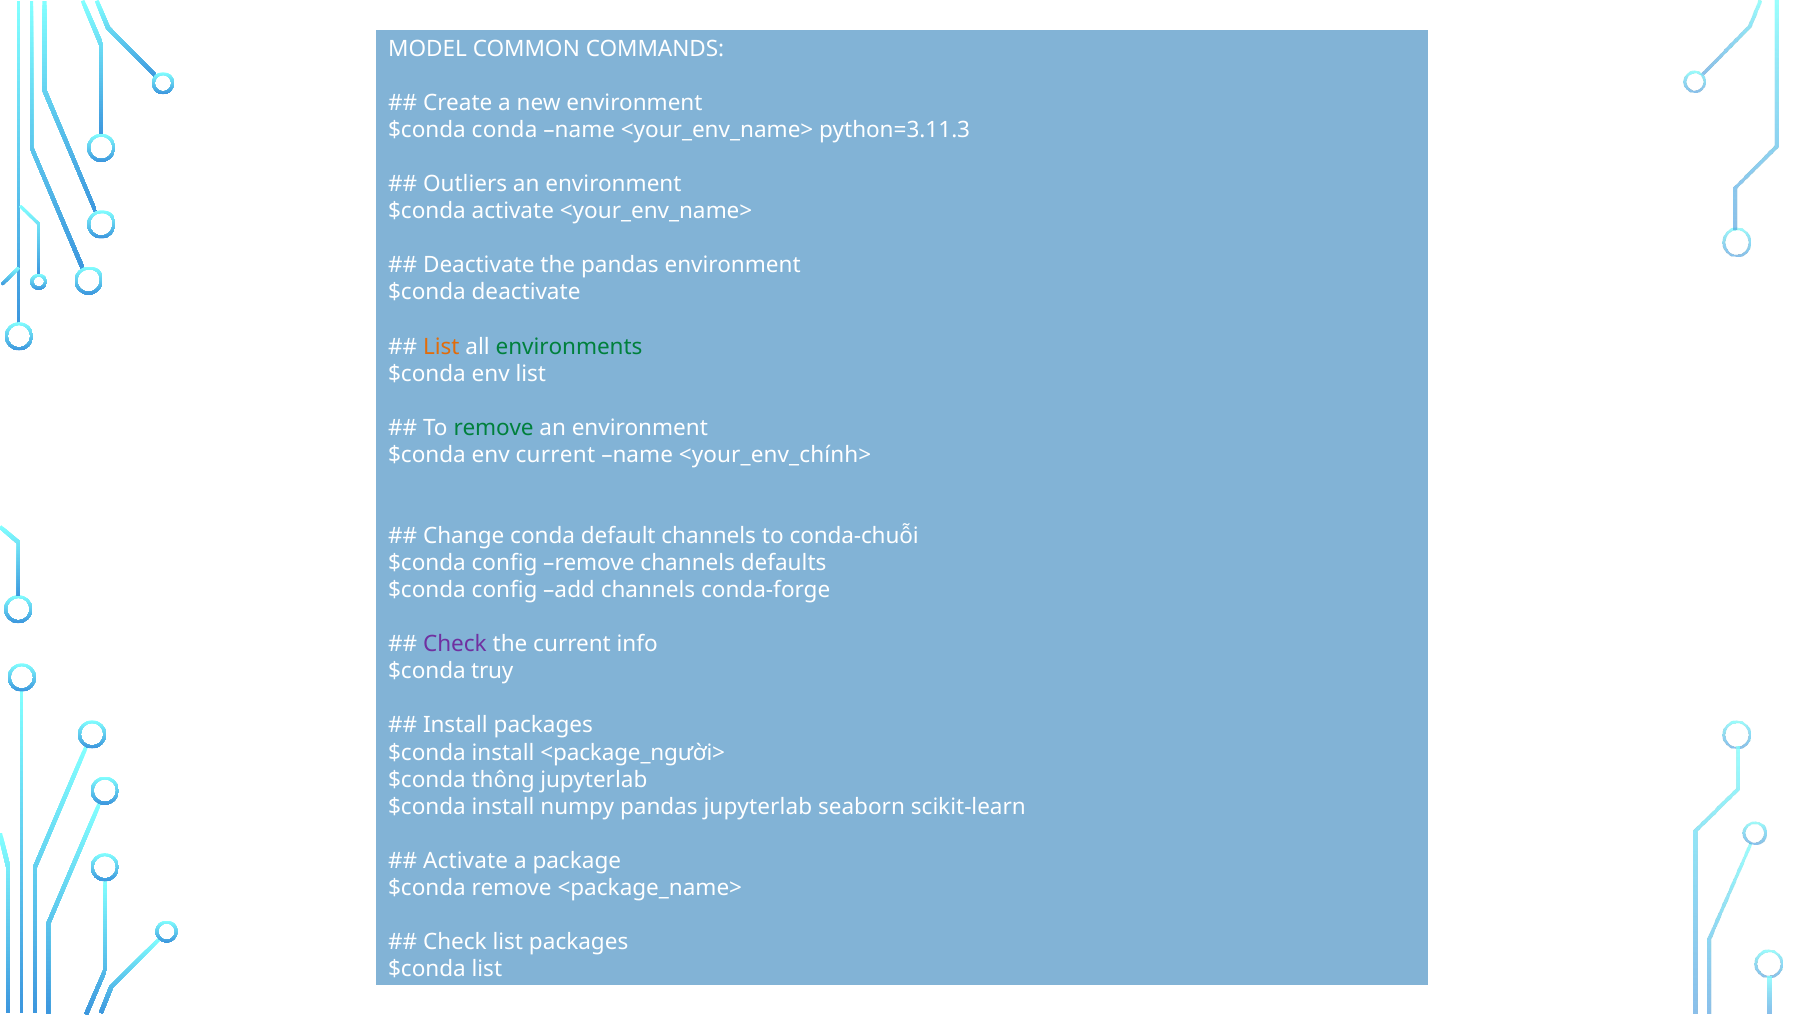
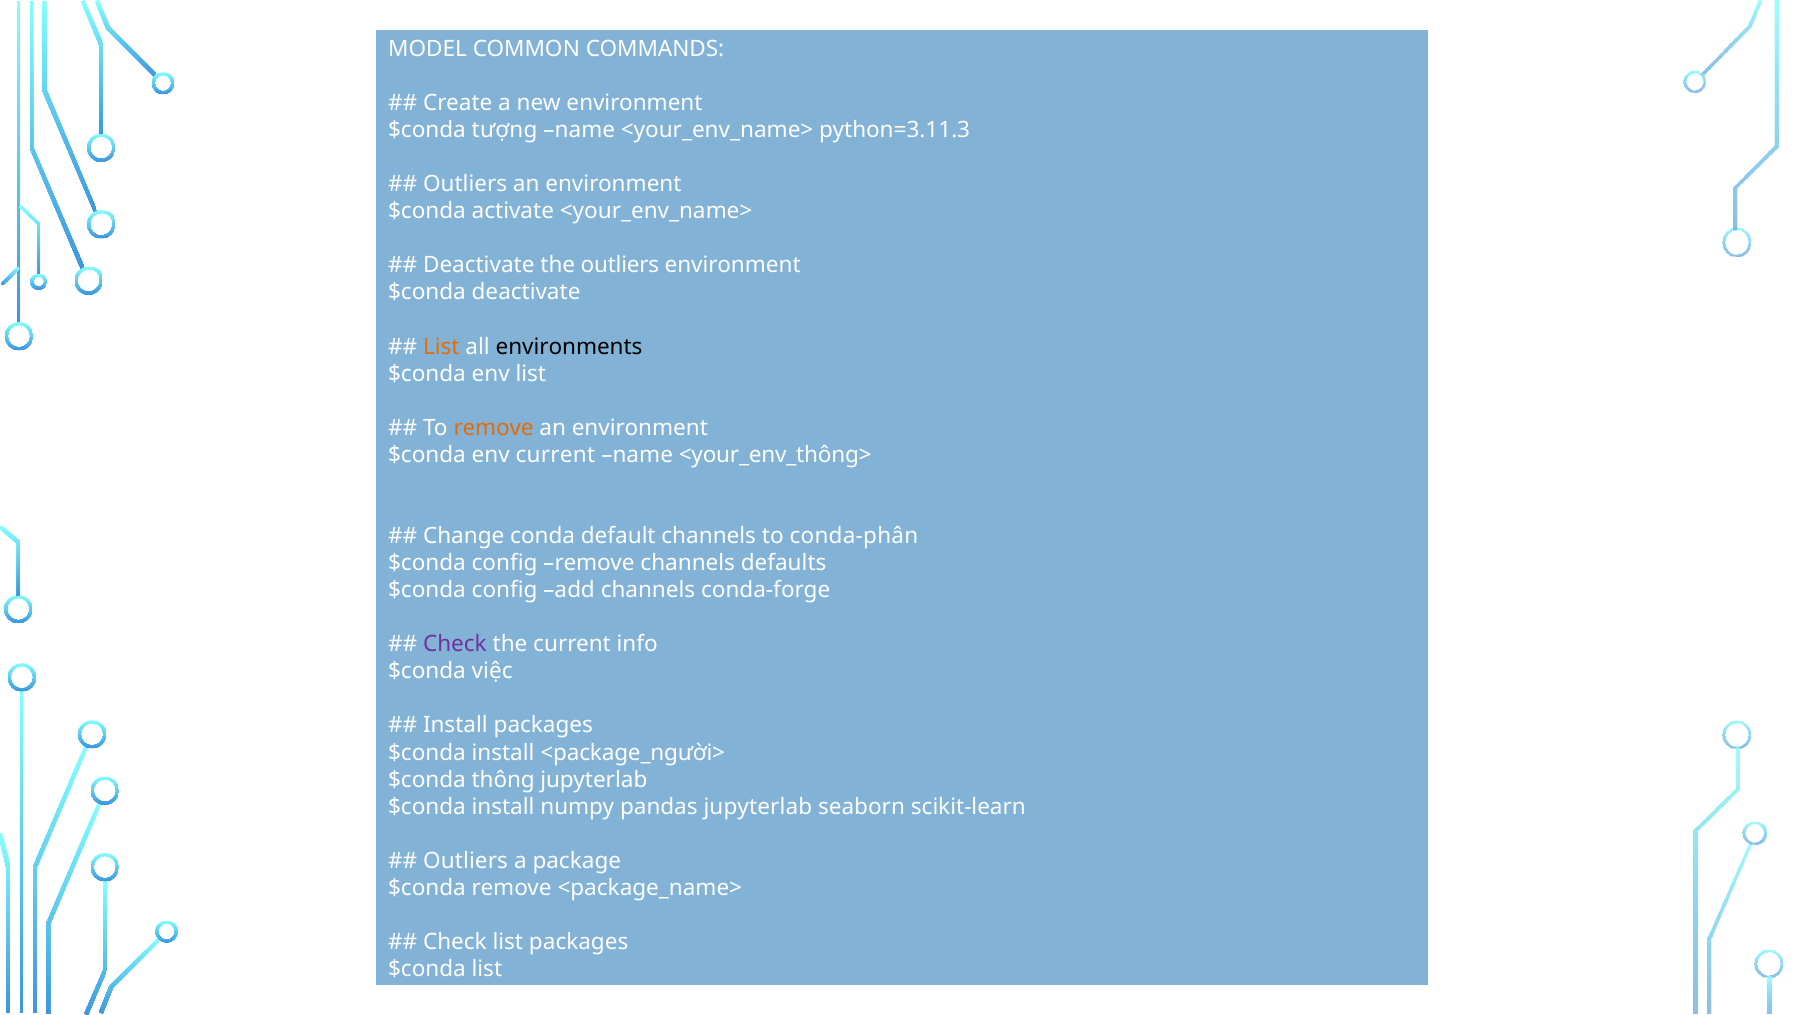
$conda conda: conda -> tượng (505, 130)
the pandas: pandas -> outliers (620, 265)
environments colour: green -> black (569, 347)
remove colour: green -> orange (494, 428)
<your_env_chính>: <your_env_chính> -> <your_env_thông> (775, 455)
conda-chuỗi: conda-chuỗi -> conda-phân (854, 536)
truy: truy -> việc (492, 672)
Activate: Activate -> Outliers (466, 861)
